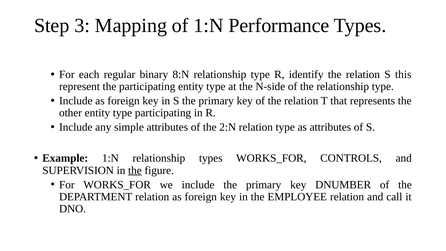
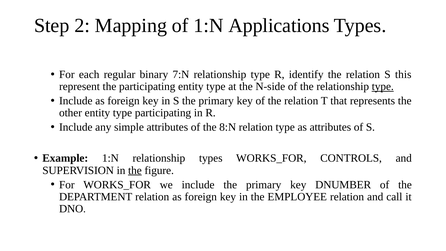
3: 3 -> 2 (82, 26)
Performance: Performance -> Applications (279, 26)
8:N: 8:N -> 7:N (181, 74)
type underline: none -> present (383, 86)
2:N: 2:N -> 8:N (228, 127)
